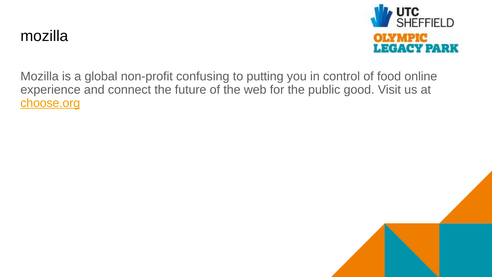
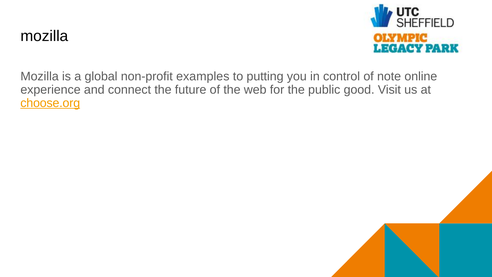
confusing: confusing -> examples (203, 76)
food: food -> note (389, 76)
